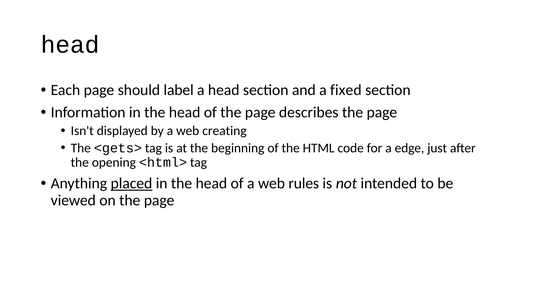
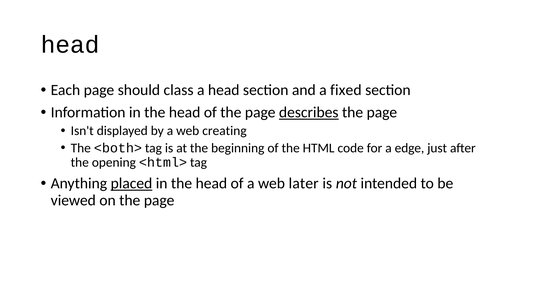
label: label -> class (179, 90)
describes underline: none -> present (309, 113)
<gets>: <gets> -> <both> (118, 148)
rules: rules -> later (304, 184)
